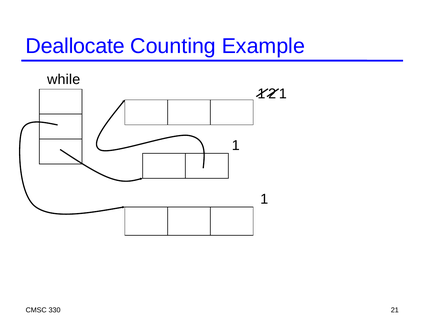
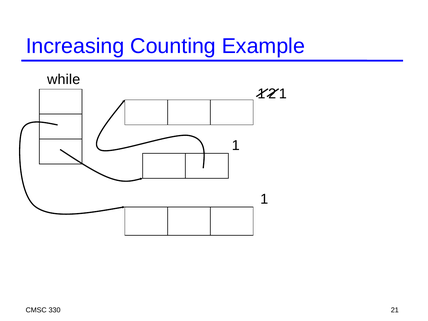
Deallocate: Deallocate -> Increasing (75, 46)
